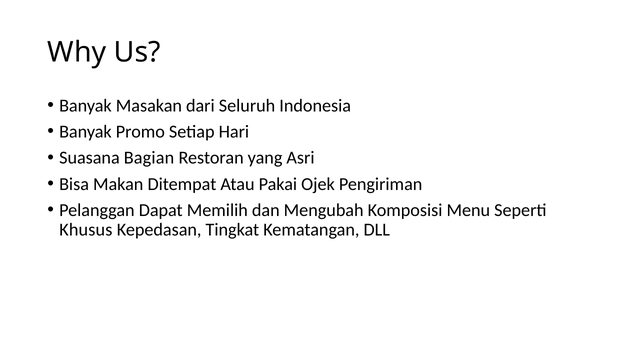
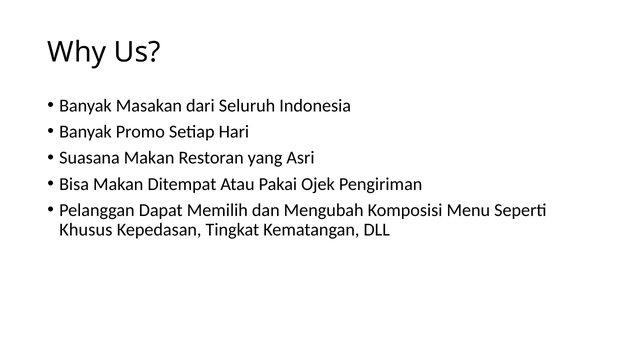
Suasana Bagian: Bagian -> Makan (149, 158)
